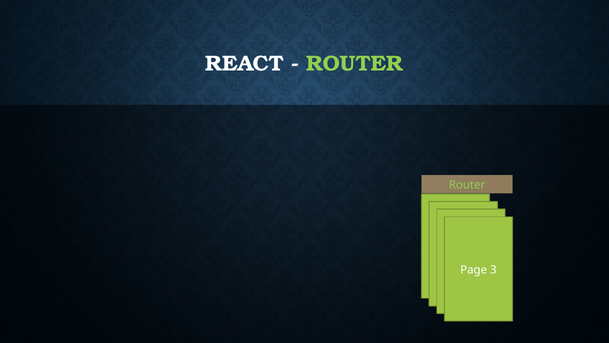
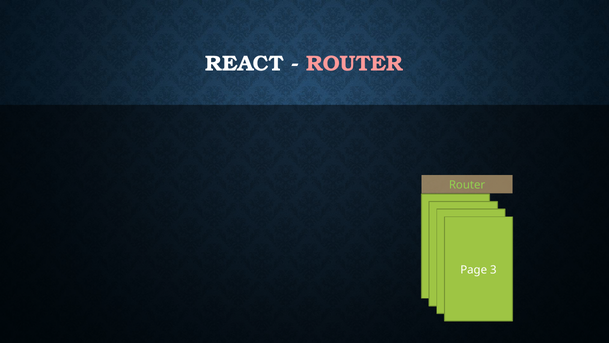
ROUTER colour: light green -> pink (355, 63)
